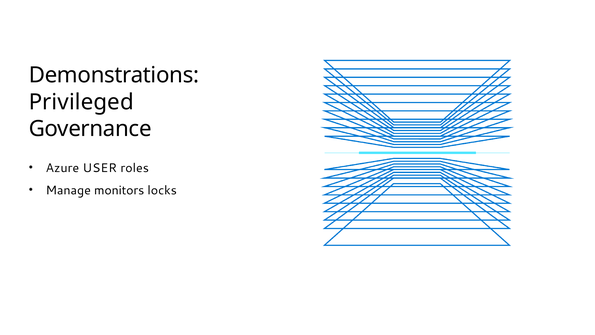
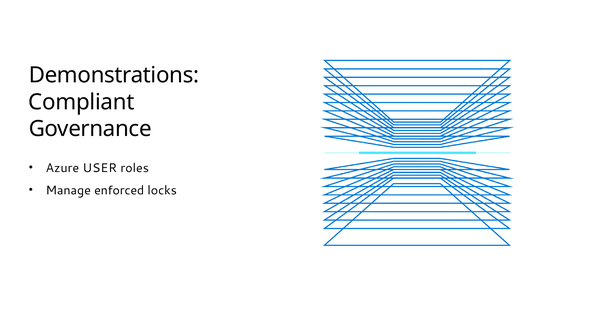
Privileged: Privileged -> Compliant (81, 102)
monitors: monitors -> enforced (119, 190)
